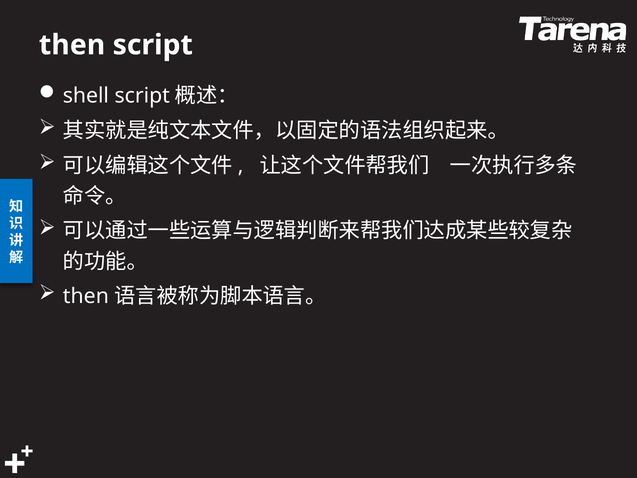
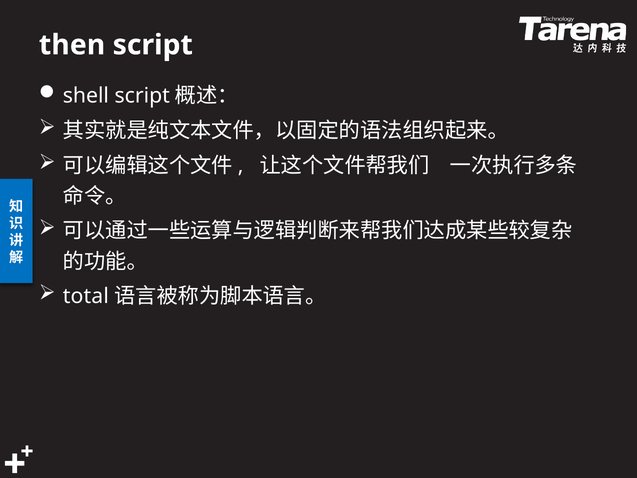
then: then -> total (86, 296)
